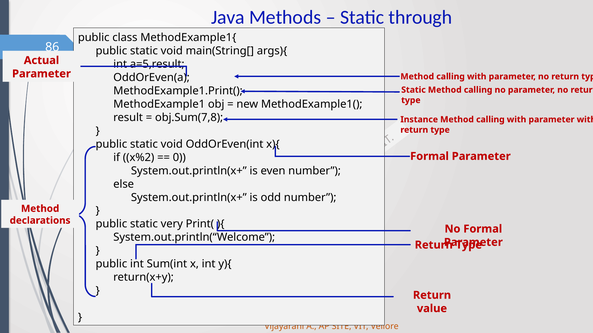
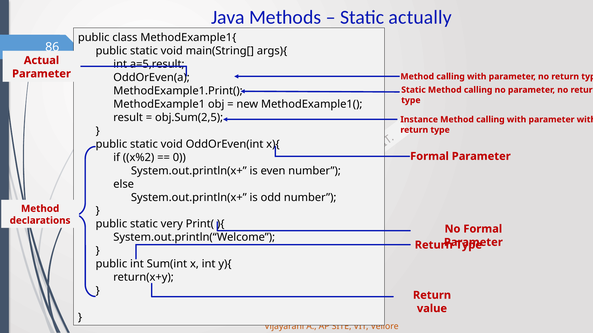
through: through -> actually (420, 17)
obj.Sum(7,8: obj.Sum(7,8 -> obj.Sum(2,5 (189, 118)
